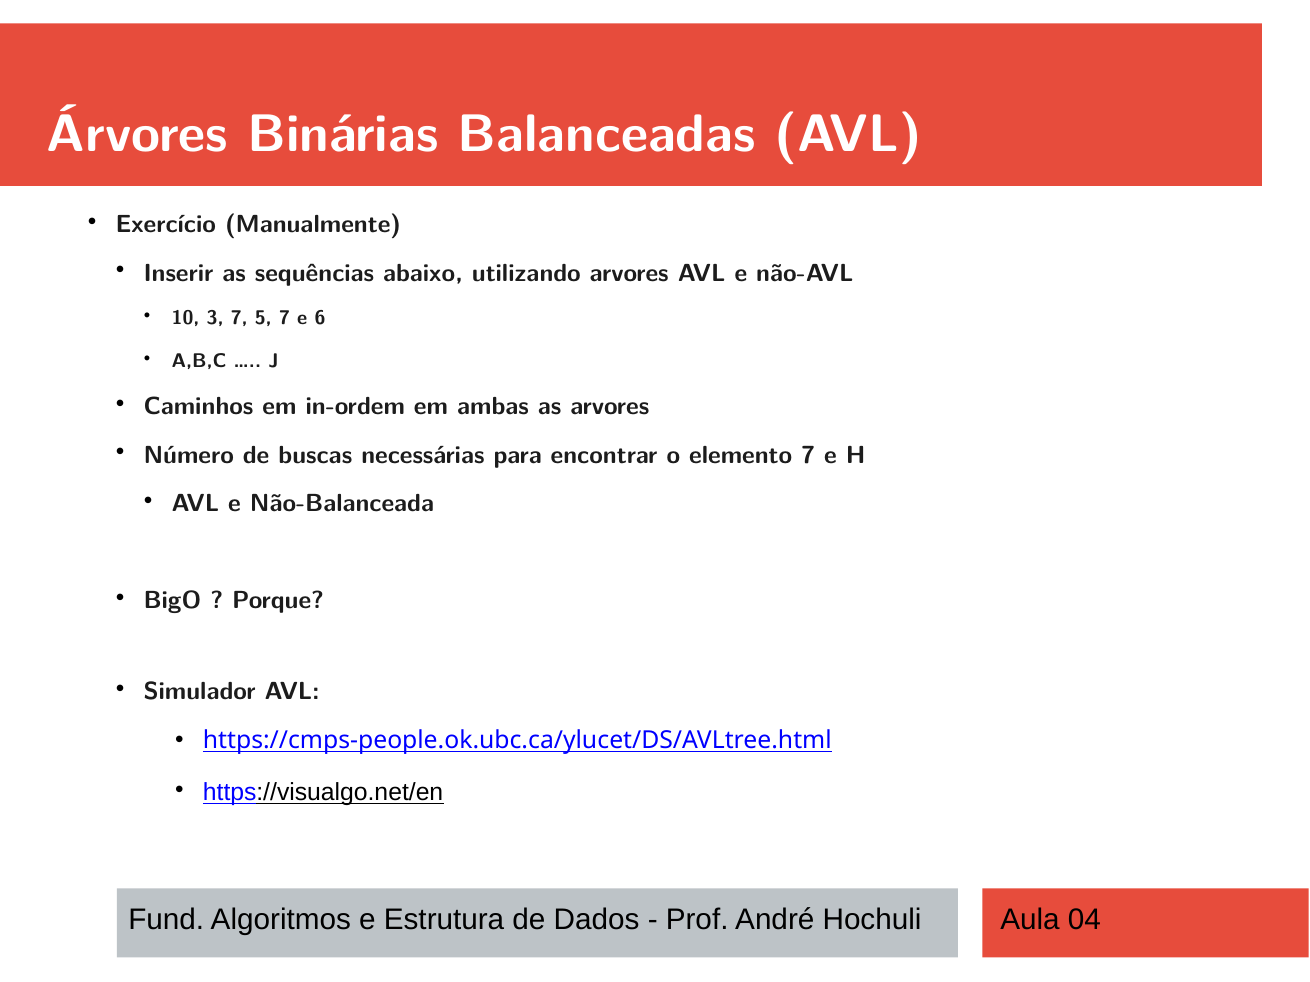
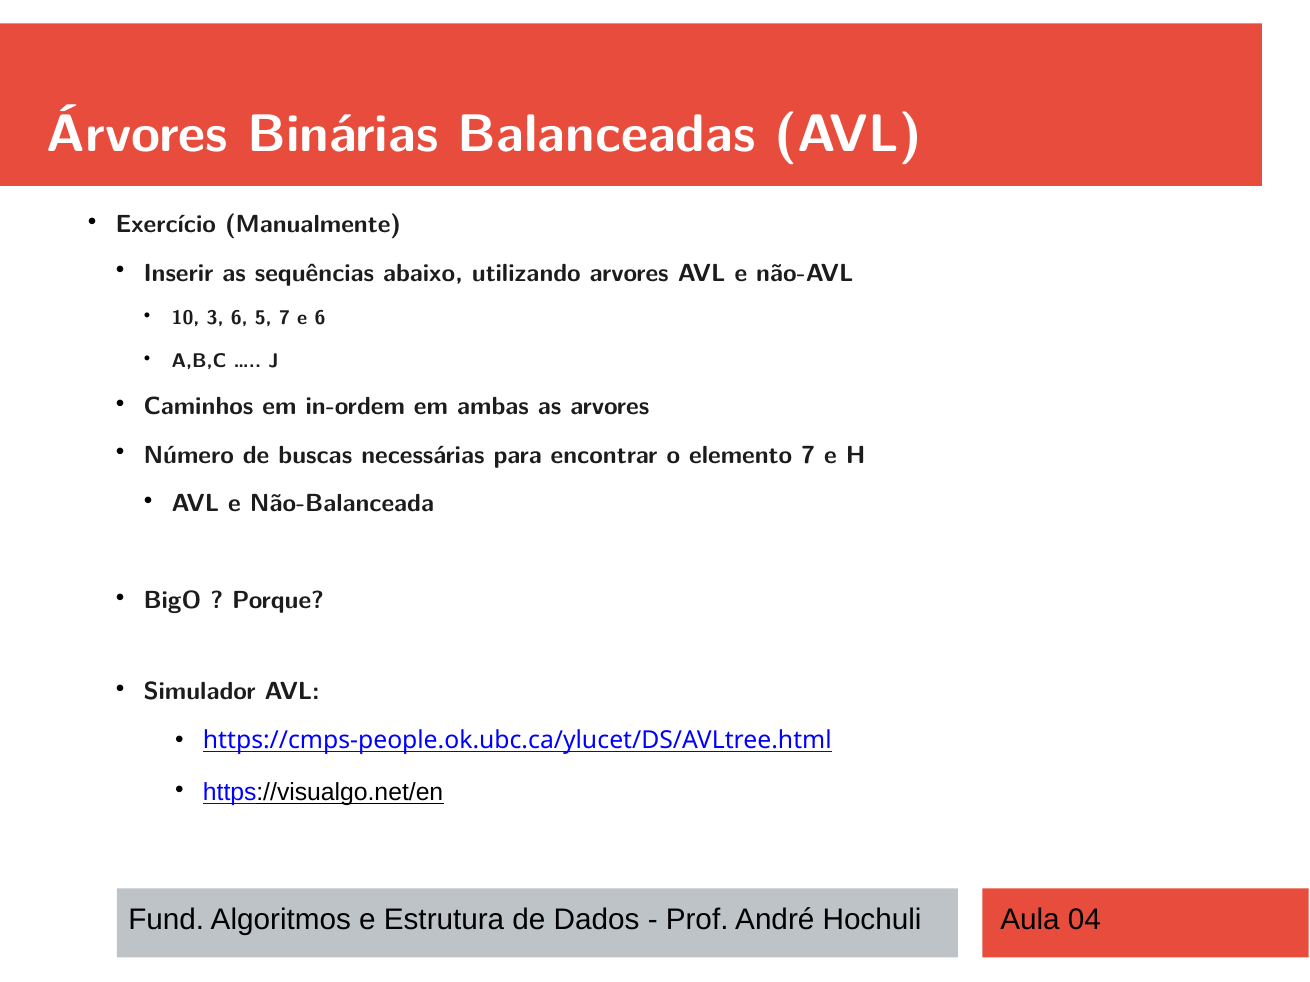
3 7: 7 -> 6 (239, 318)
